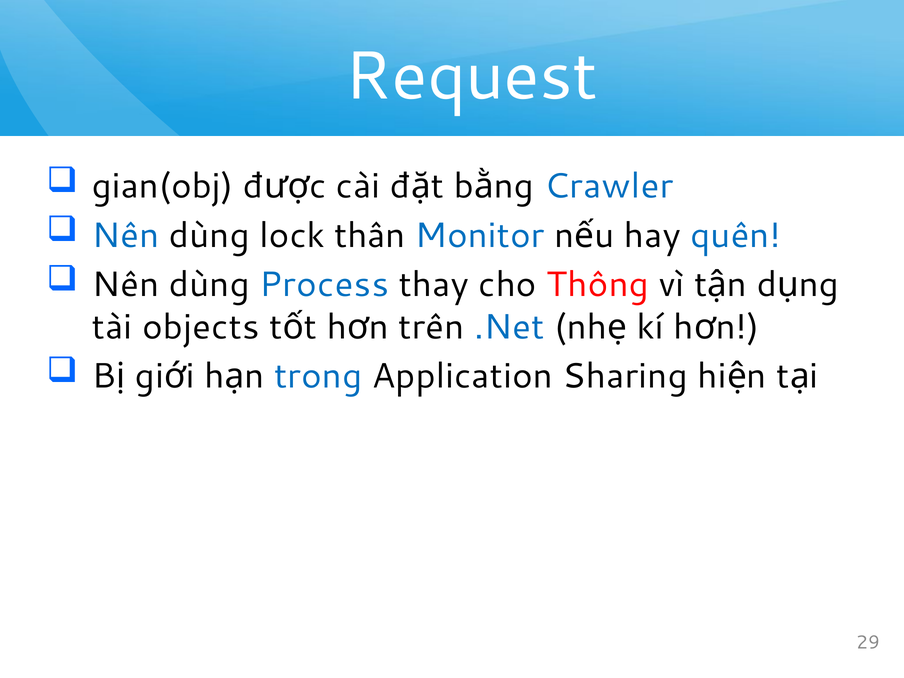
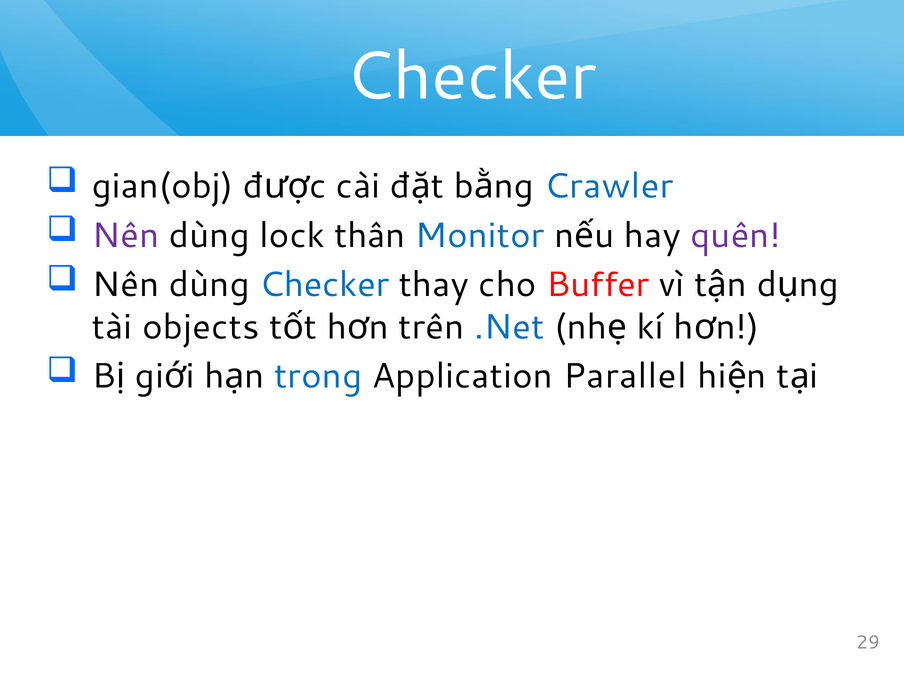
Request: Request -> Checker (471, 76)
Nên colour: blue -> purple (126, 236)
quên colour: blue -> purple (735, 236)
dùng Process: Process -> Checker (324, 285)
Thông: Thông -> Buffer (598, 285)
Sharing: Sharing -> Parallel (625, 376)
